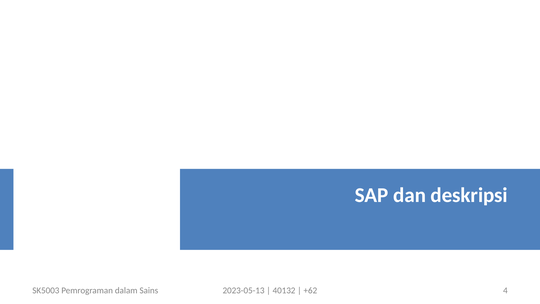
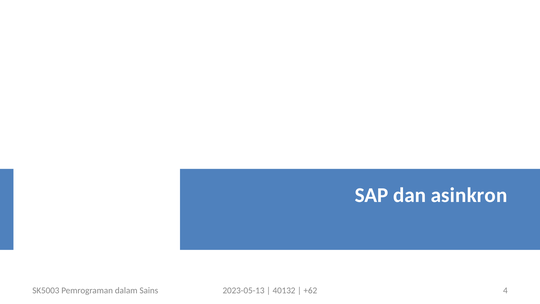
deskripsi: deskripsi -> asinkron (469, 195)
